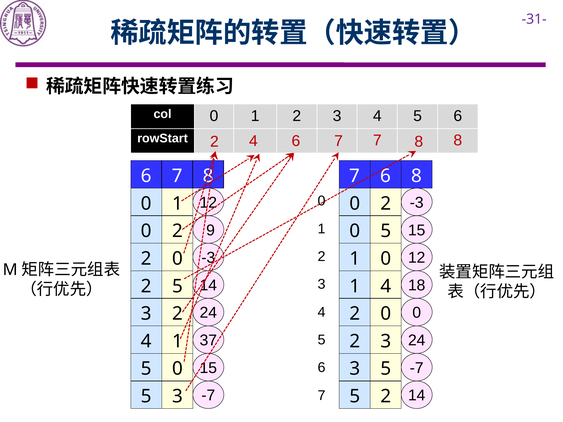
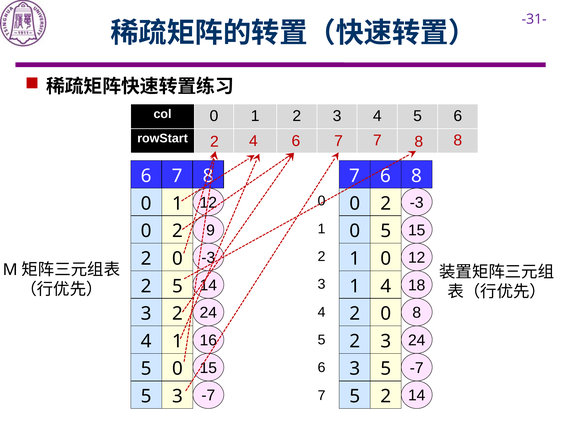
0: 0 -> 8 (417, 313)
37: 37 -> 16 (208, 341)
